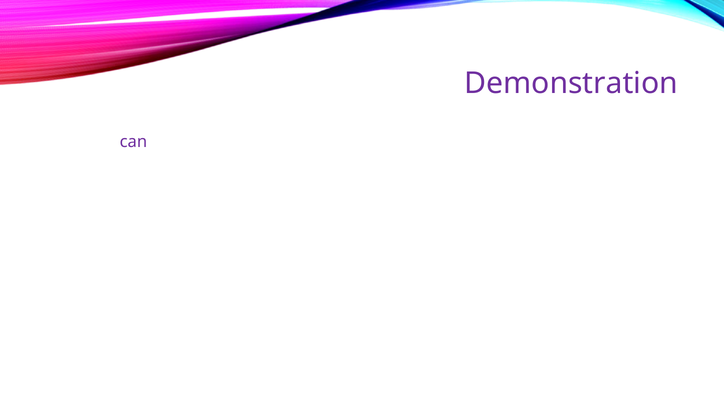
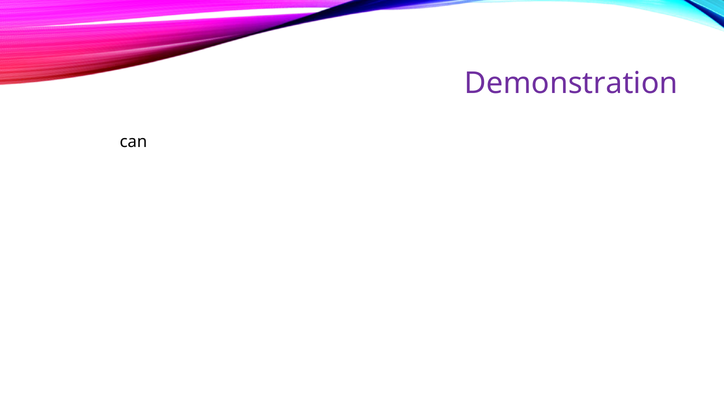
can colour: purple -> black (133, 142)
